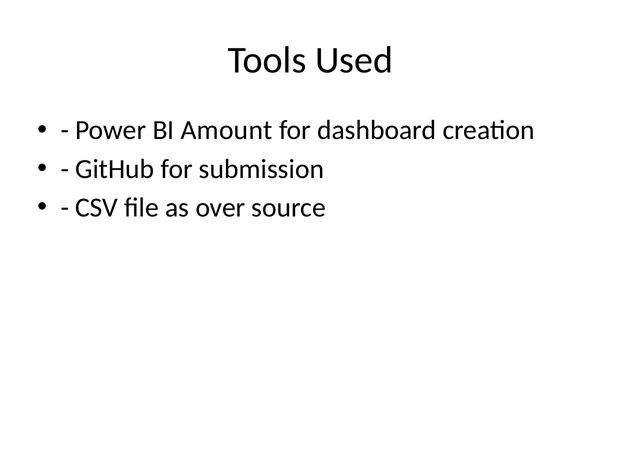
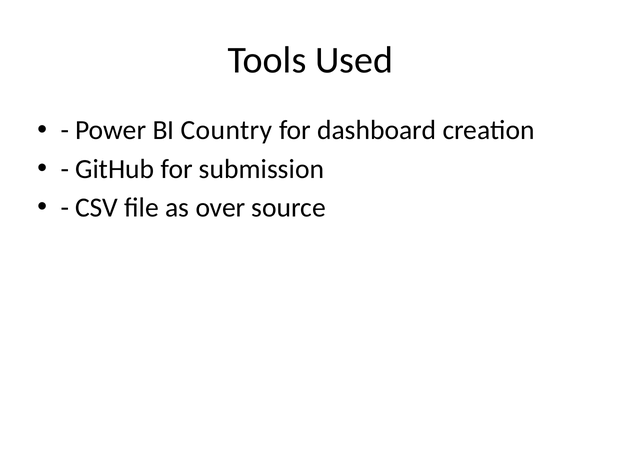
Amount: Amount -> Country (227, 130)
